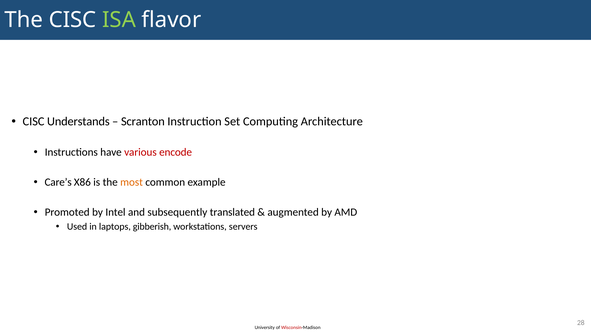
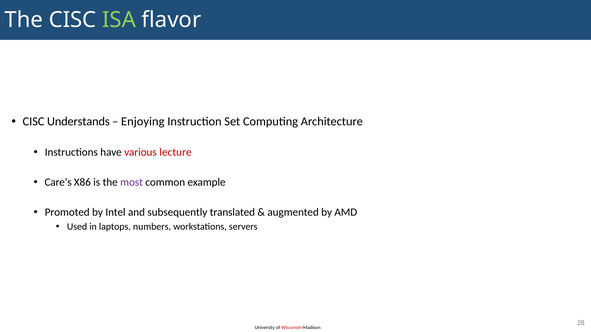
Scranton: Scranton -> Enjoying (143, 122)
encode: encode -> lecture (176, 152)
most colour: orange -> purple (132, 182)
gibberish: gibberish -> numbers (152, 227)
